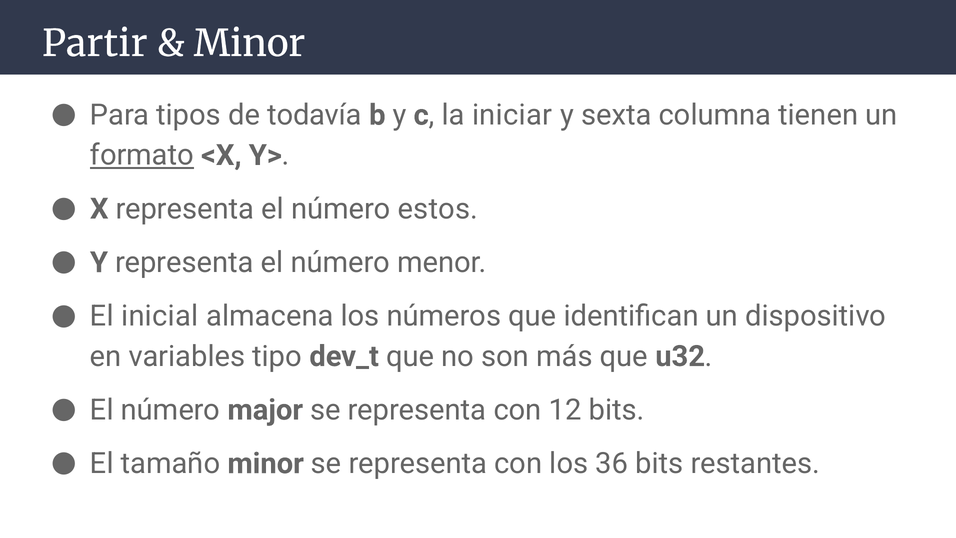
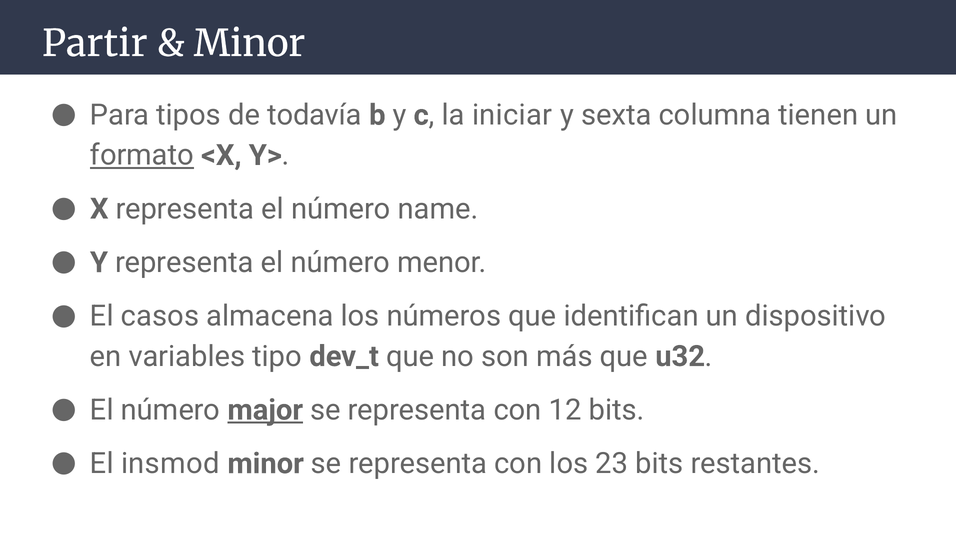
estos: estos -> name (438, 209)
inicial: inicial -> casos (160, 316)
major underline: none -> present (265, 410)
tamaño: tamaño -> insmod (170, 463)
36: 36 -> 23 (612, 463)
